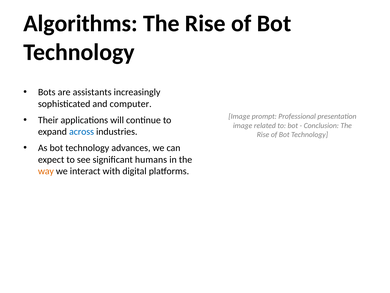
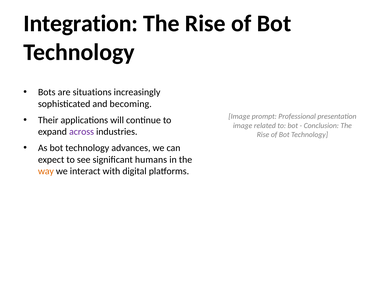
Algorithms: Algorithms -> Integration (81, 23)
assistants: assistants -> situations (92, 92)
computer: computer -> becoming (131, 104)
across colour: blue -> purple (82, 132)
